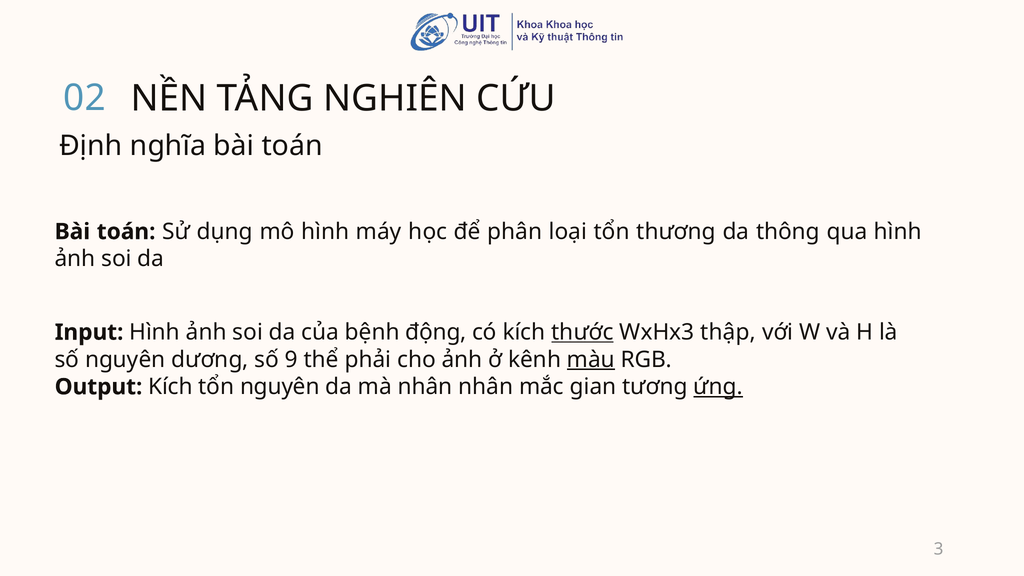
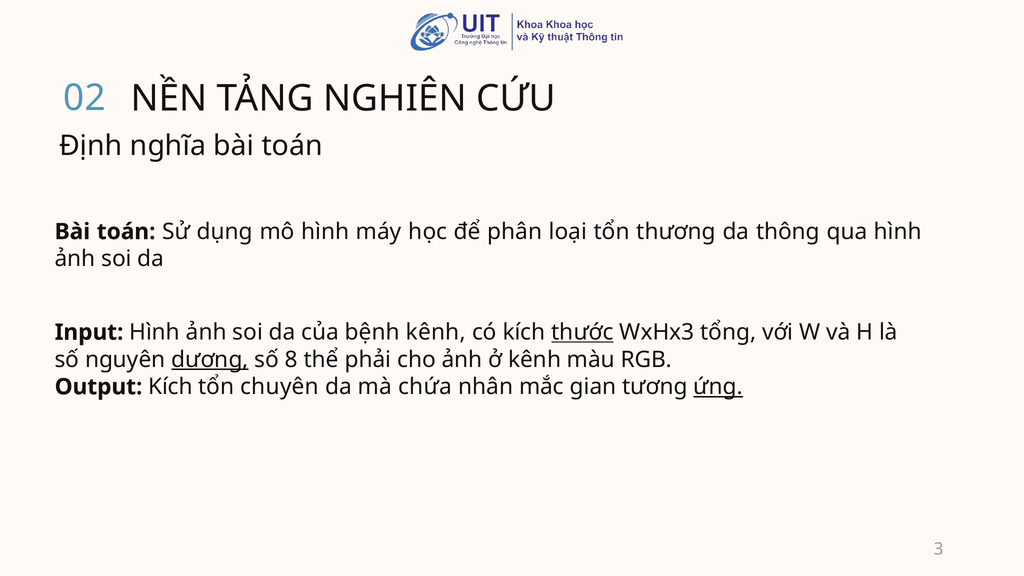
bệnh động: động -> kênh (436, 332)
thập: thập -> tổng (728, 332)
dương underline: none -> present (210, 360)
9: 9 -> 8 (291, 360)
màu underline: present -> none (591, 360)
tổn nguyên: nguyên -> chuyên (280, 387)
mà nhân: nhân -> chứa (425, 387)
